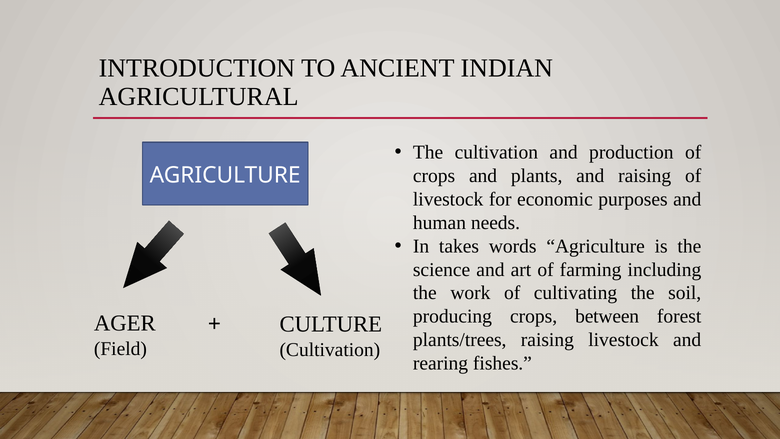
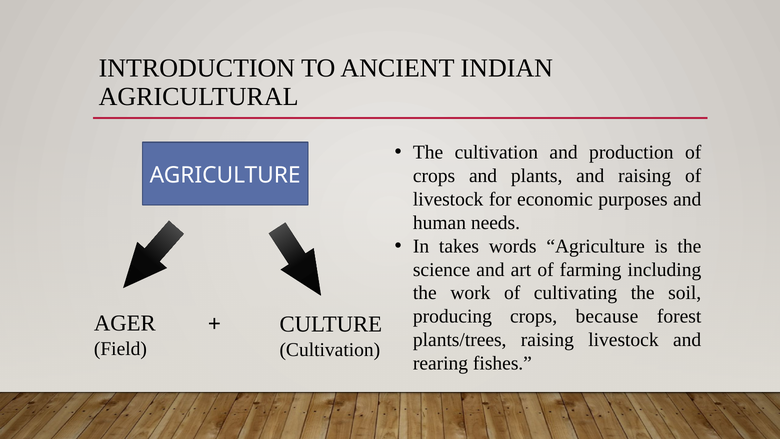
between: between -> because (607, 316)
